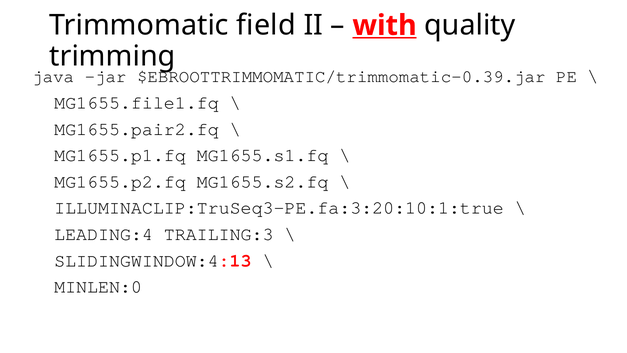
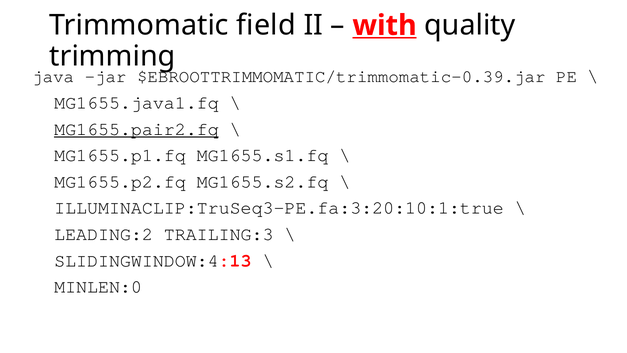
MG1655.file1.fq: MG1655.file1.fq -> MG1655.java1.fq (136, 103)
MG1655.pair2.fq underline: none -> present (136, 129)
LEADING:4: LEADING:4 -> LEADING:2 (104, 234)
